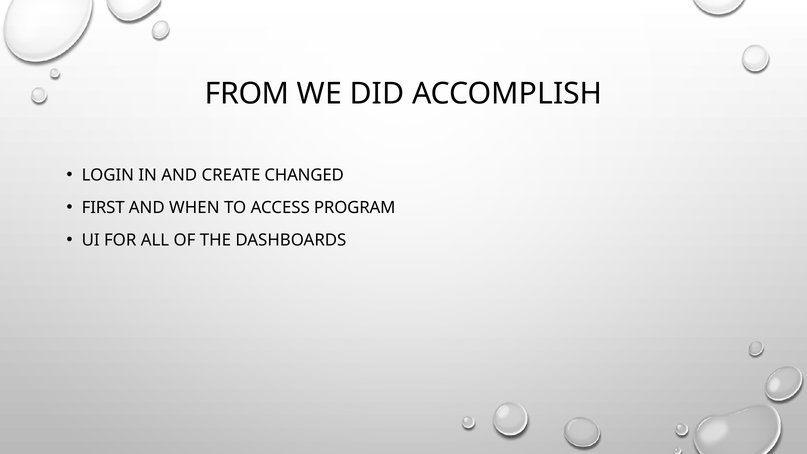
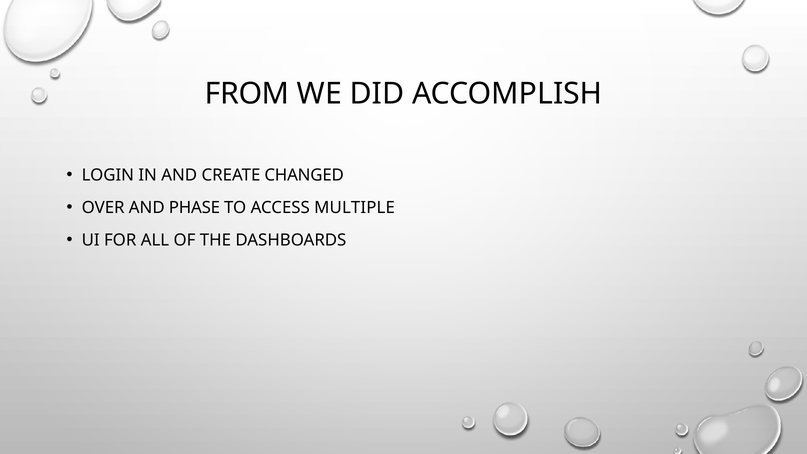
FIRST: FIRST -> OVER (103, 208)
WHEN: WHEN -> PHASE (194, 208)
PROGRAM: PROGRAM -> MULTIPLE (355, 208)
